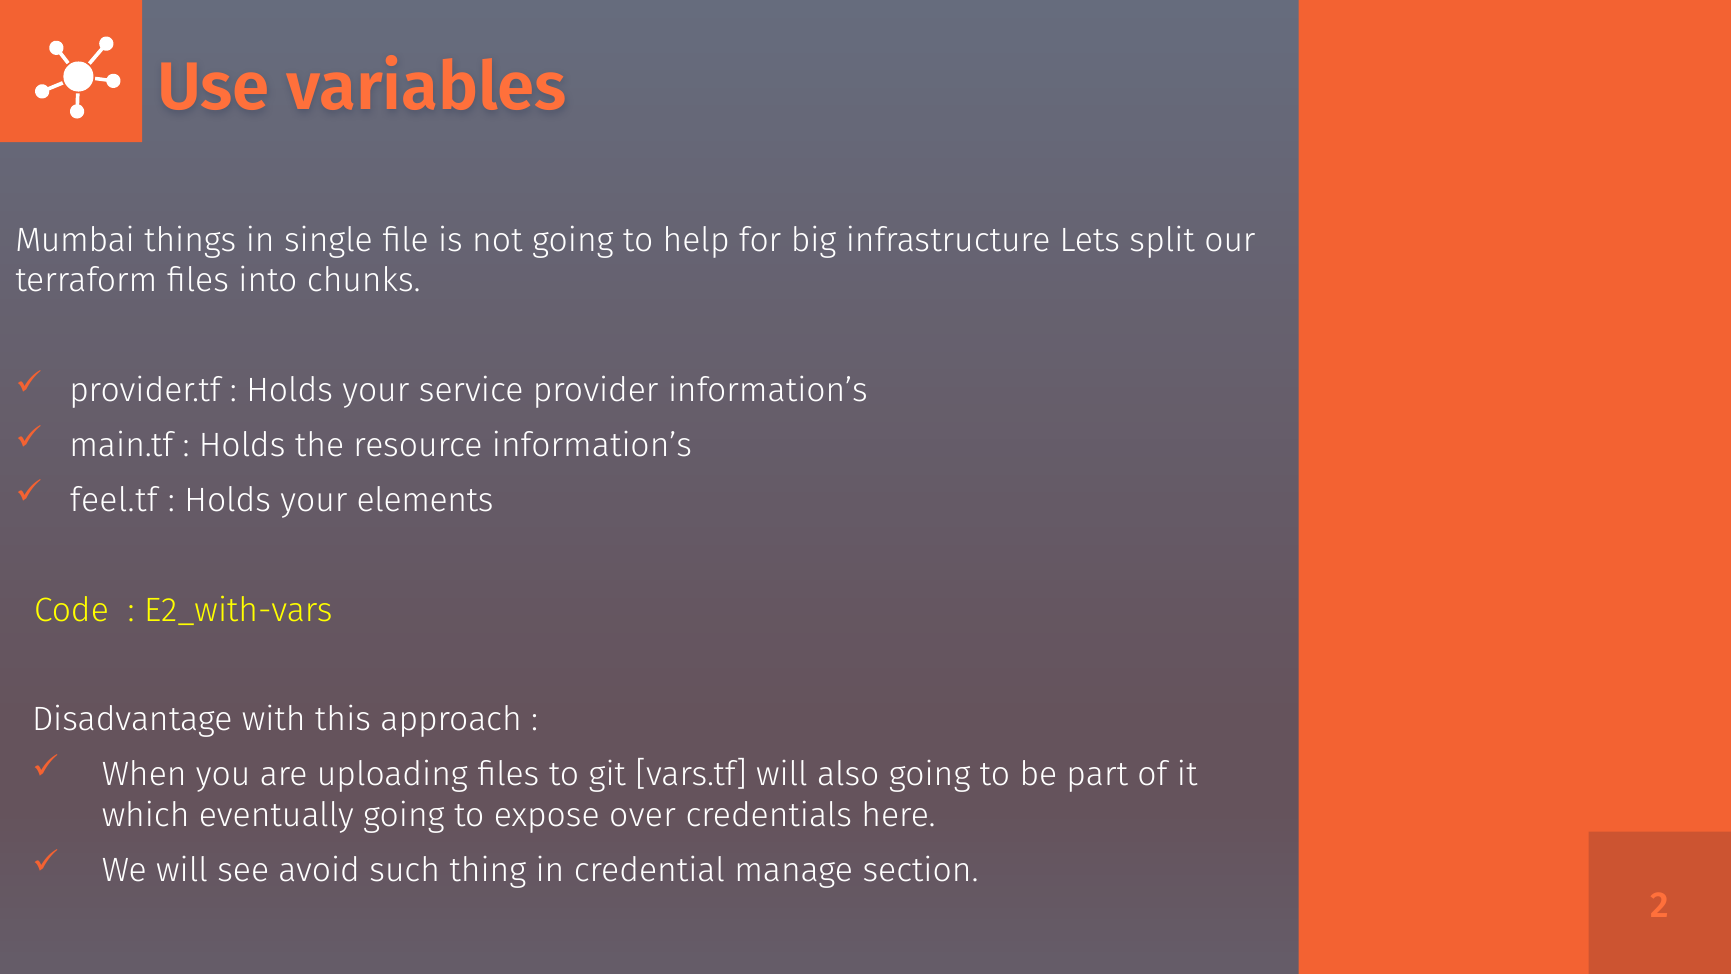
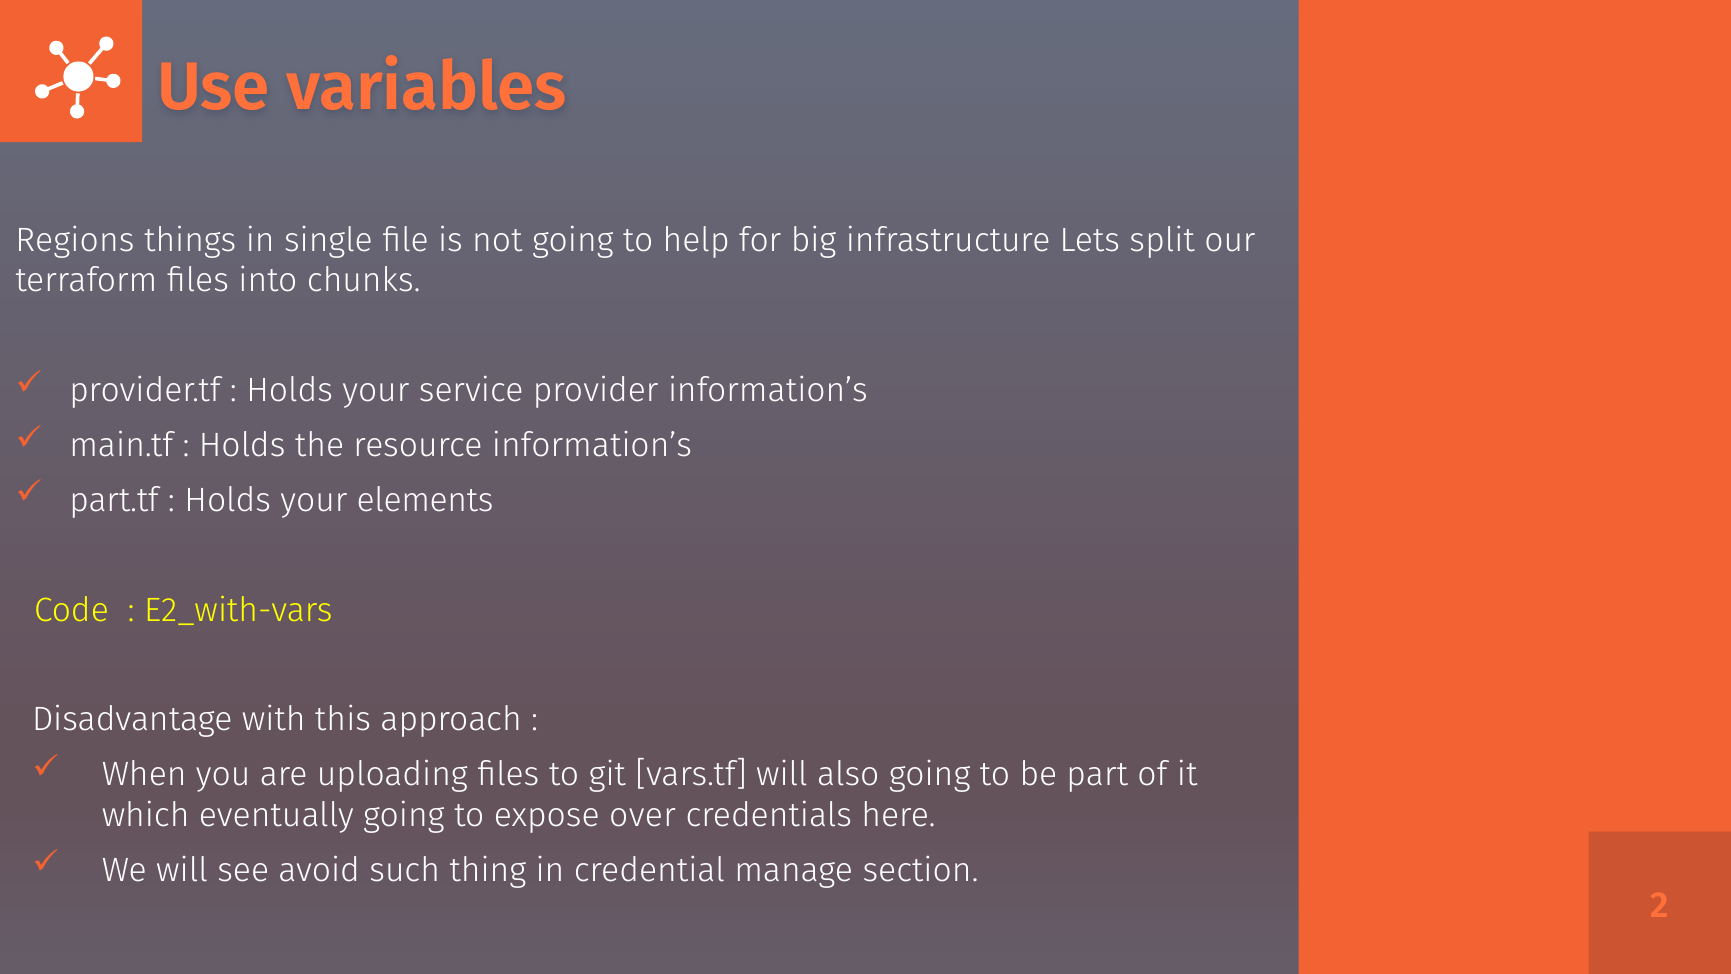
Mumbai: Mumbai -> Regions (75, 240)
feel.tf: feel.tf -> part.tf (114, 500)
